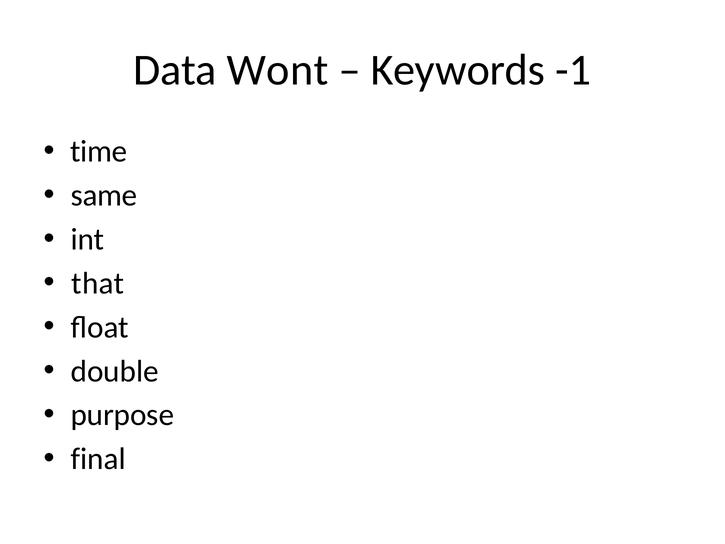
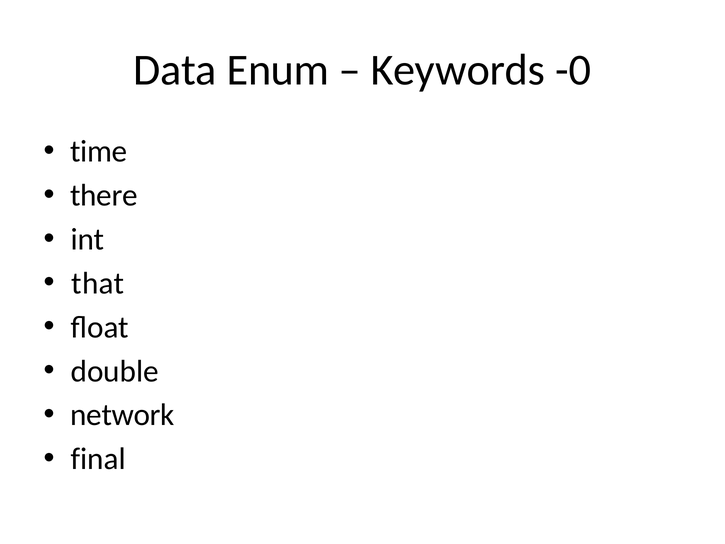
Wont: Wont -> Enum (278, 70)
-1: -1 -> -0 (573, 70)
same: same -> there (104, 195)
purpose: purpose -> network (122, 415)
